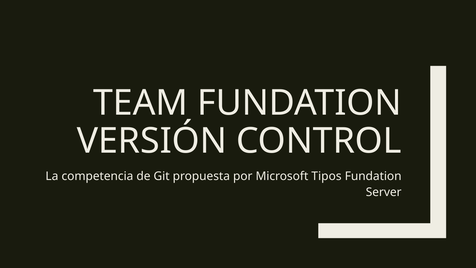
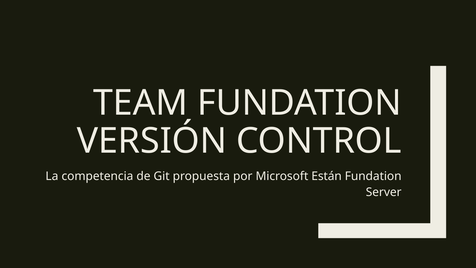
Tipos: Tipos -> Están (327, 176)
